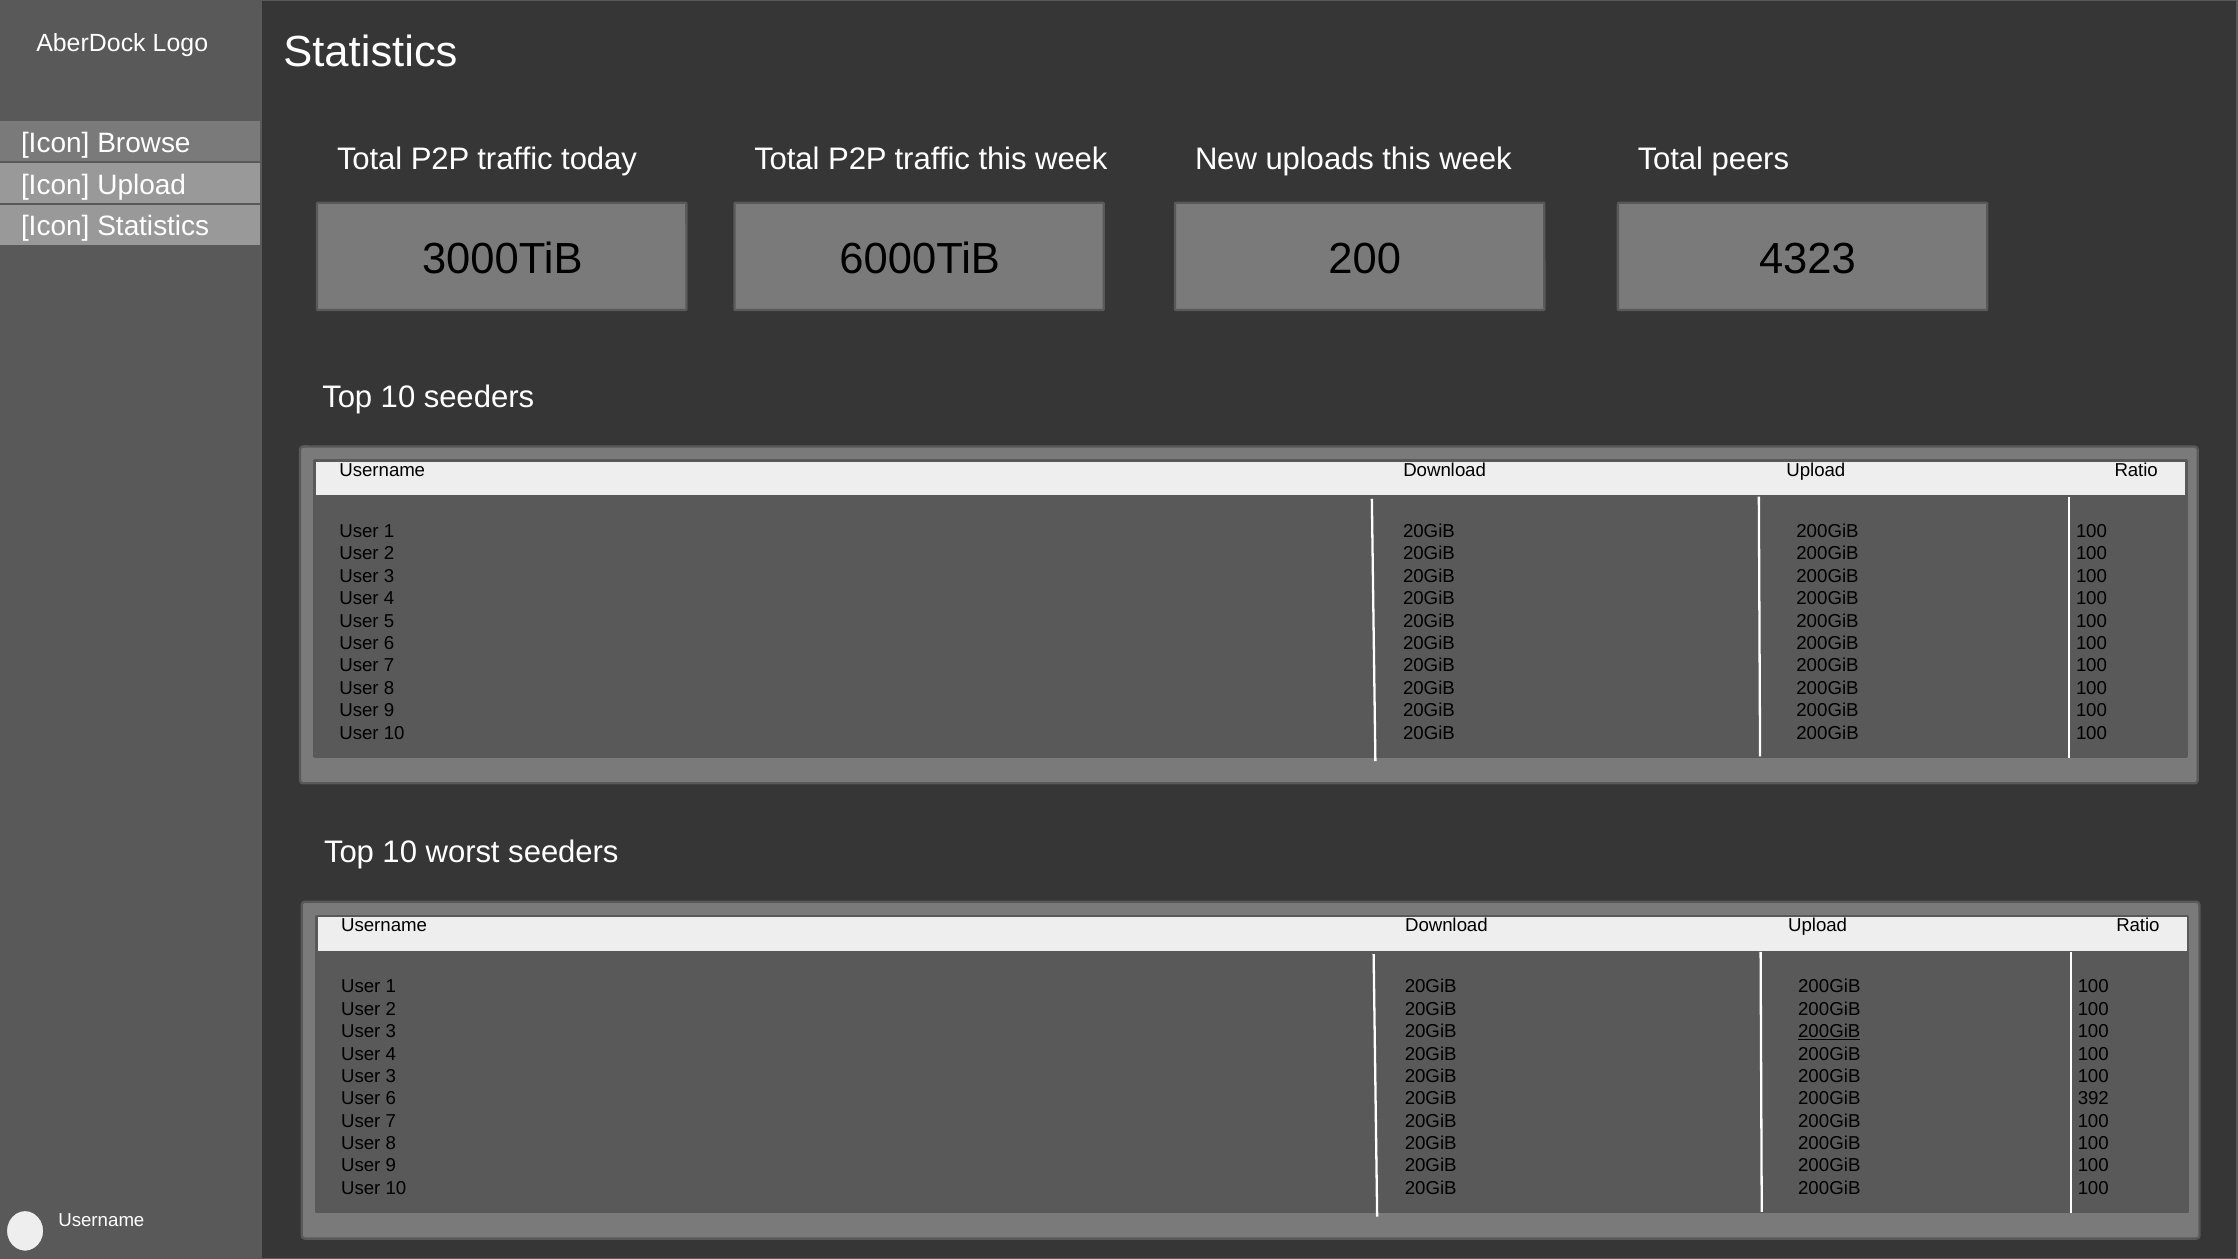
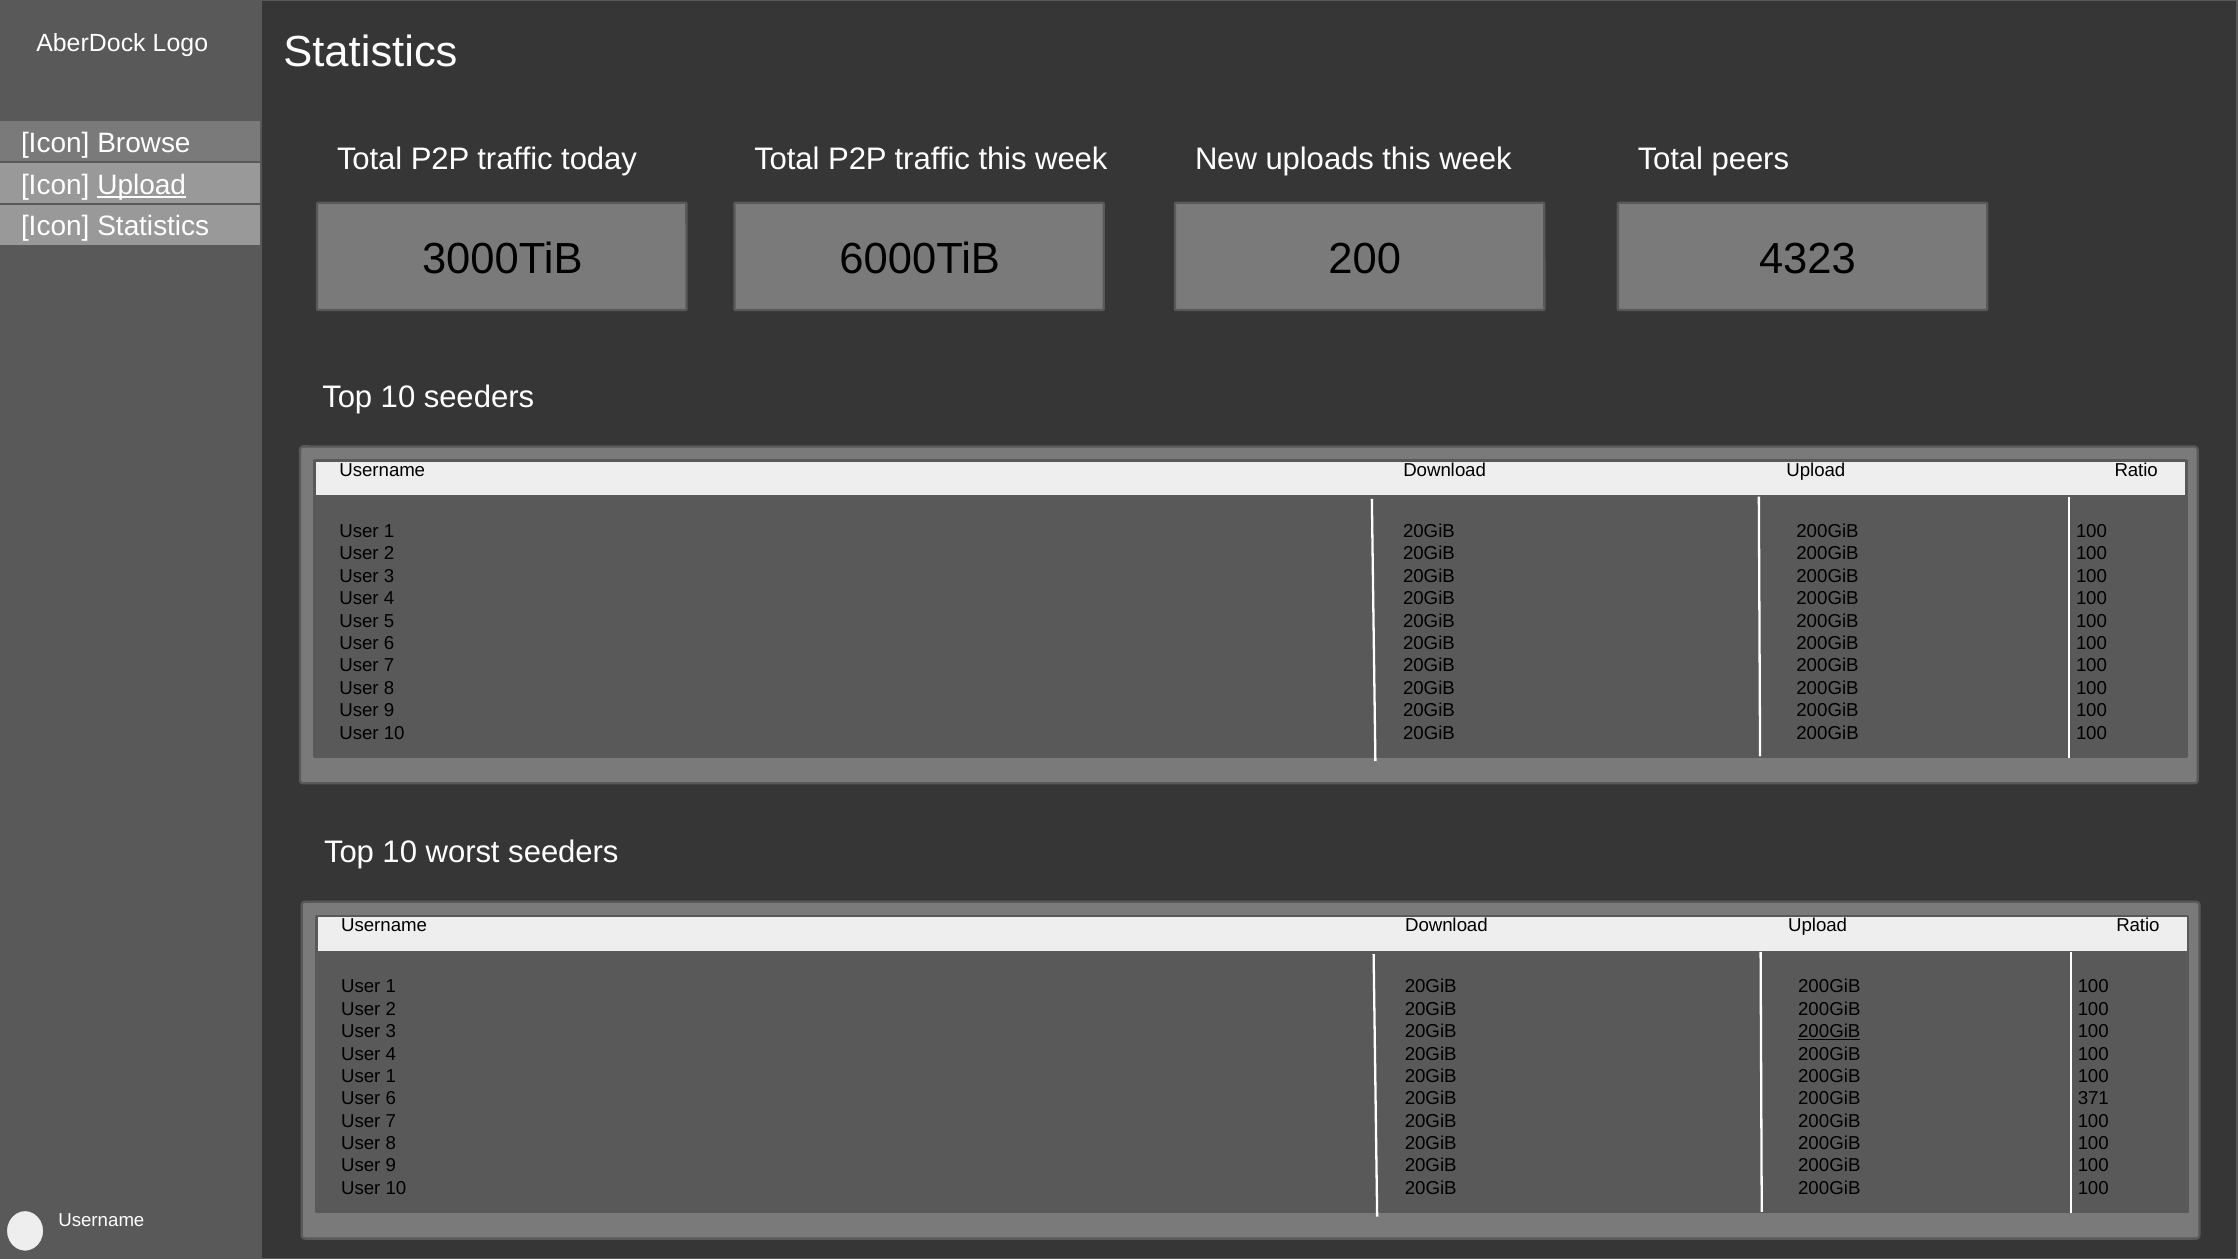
Upload underline: none -> present (142, 185)
3: 3 -> 1 (391, 1076)
392: 392 -> 371 (2093, 1099)
